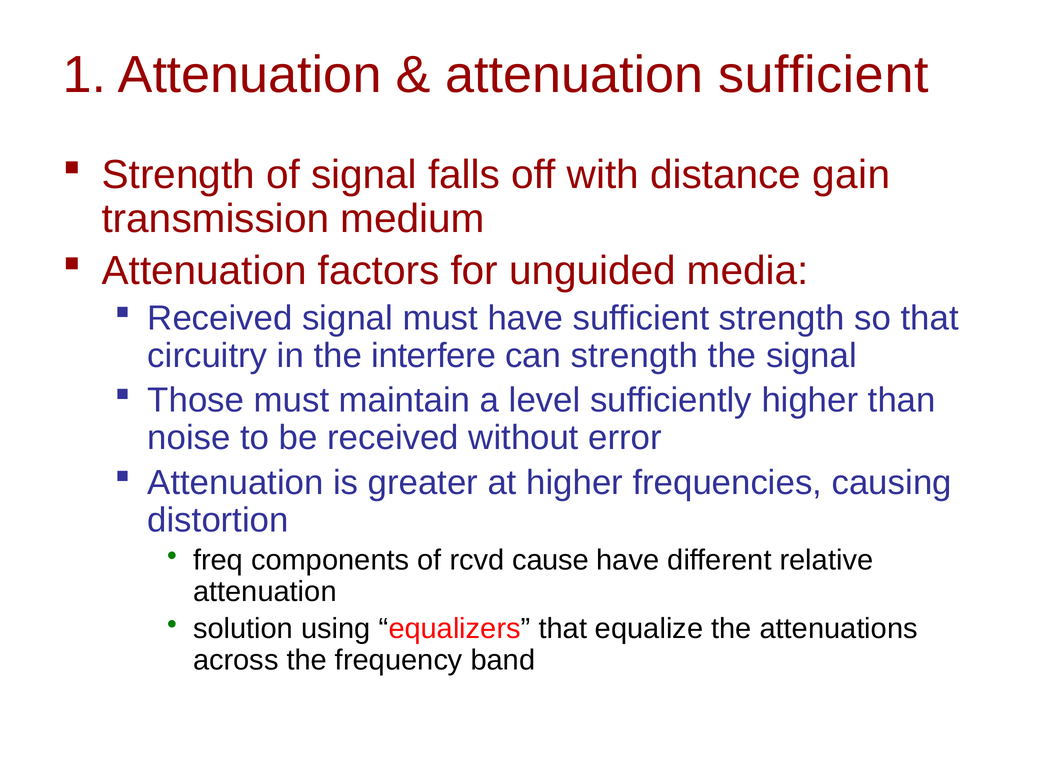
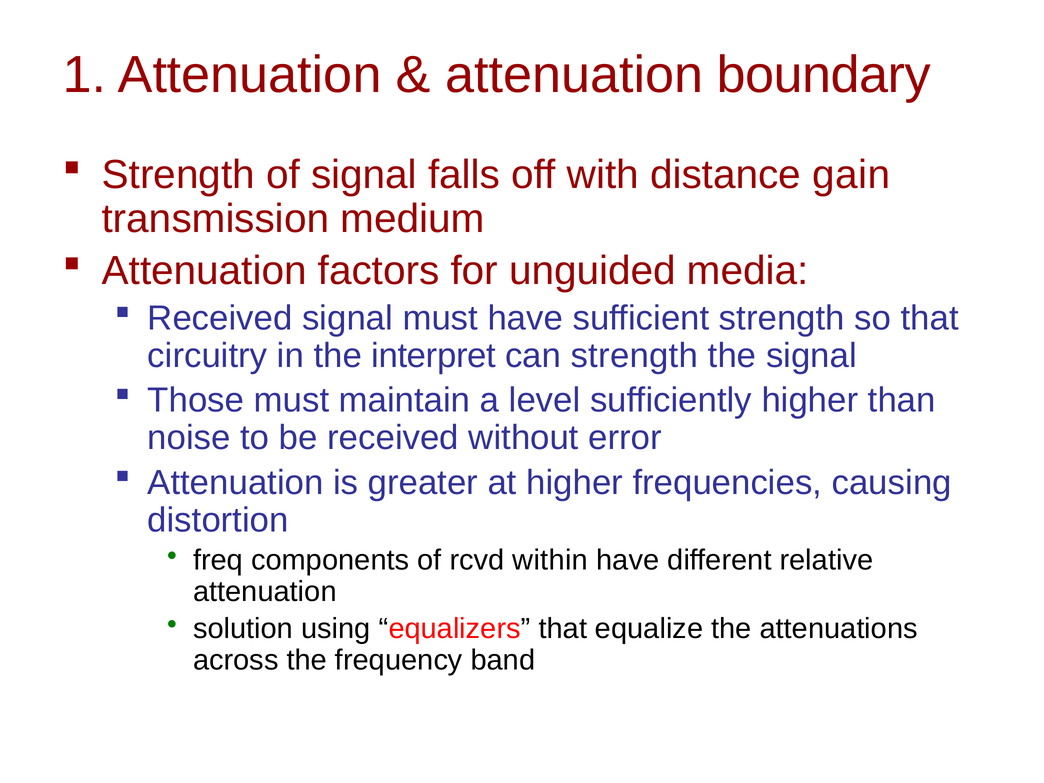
attenuation sufficient: sufficient -> boundary (824, 75)
interfere: interfere -> interpret (434, 356)
cause: cause -> within (550, 560)
